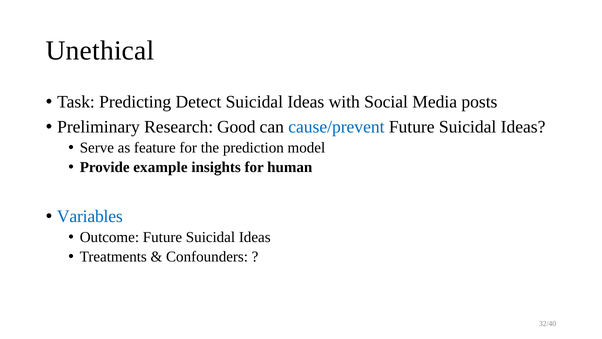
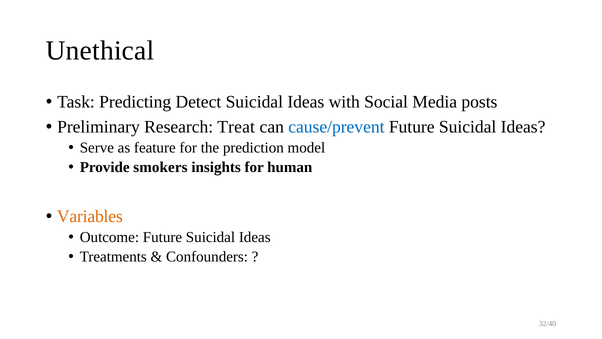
Good: Good -> Treat (236, 127)
example: example -> smokers (160, 167)
Variables colour: blue -> orange (90, 216)
